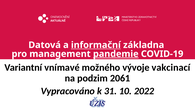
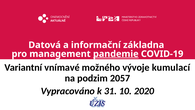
informační underline: present -> none (96, 45)
vakcinací: vakcinací -> kumulací (171, 67)
2061: 2061 -> 2057 (120, 78)
2022: 2022 -> 2020 (144, 91)
